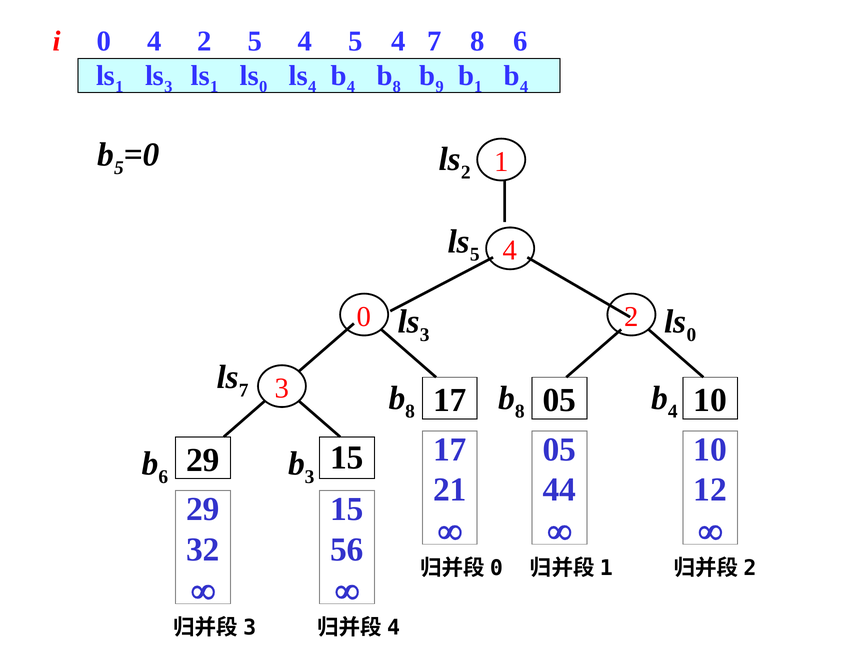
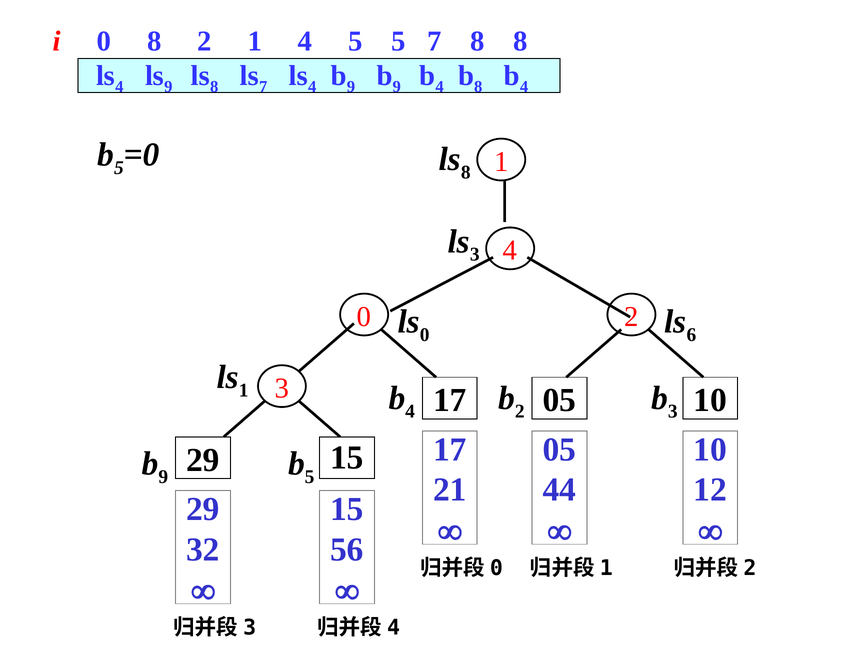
0 4: 4 -> 8 (154, 41)
2 5: 5 -> 1 (255, 41)
4 5 4: 4 -> 5 (398, 41)
8 6: 6 -> 8 (520, 41)
1: 1 -> 4 (119, 87)
3: 3 -> 9 (168, 87)
1: 1 -> 8 (214, 87)
0: 0 -> 7 (263, 87)
4: 4 -> 9 (351, 87)
8: 8 -> 9 (397, 87)
9: 9 -> 4 (440, 87)
1: 1 -> 8 (478, 87)
2: 2 -> 8 (466, 172)
5: 5 -> 3 (475, 254)
3: 3 -> 0 (425, 334)
0: 0 -> 6 (691, 334)
7: 7 -> 1 (244, 390)
8: 8 -> 4 (410, 411)
8: 8 -> 2 (520, 411)
4: 4 -> 3 (673, 411)
6: 6 -> 9 (163, 476)
3: 3 -> 5 (310, 476)
